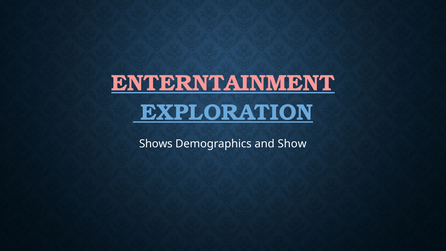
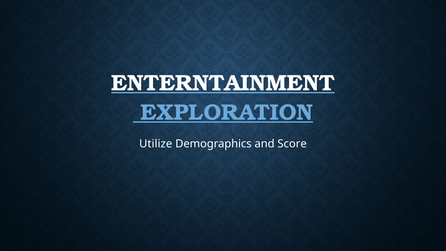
ENTERNTAINMENT colour: pink -> white (223, 83)
Shows: Shows -> Utilize (156, 144)
Show: Show -> Score (292, 144)
